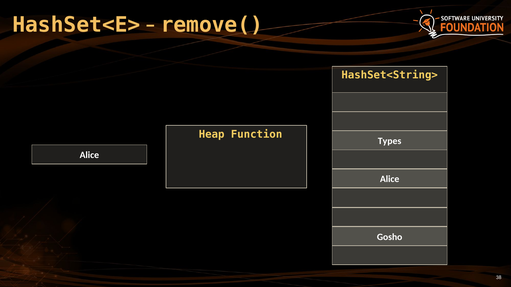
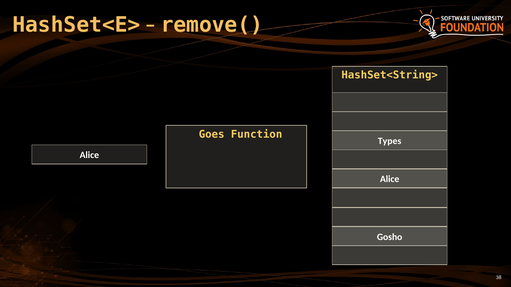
Heap: Heap -> Goes (212, 135)
